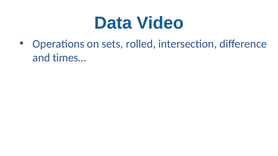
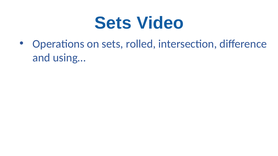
Data: Data -> Sets (113, 23)
times…: times… -> using… (69, 58)
